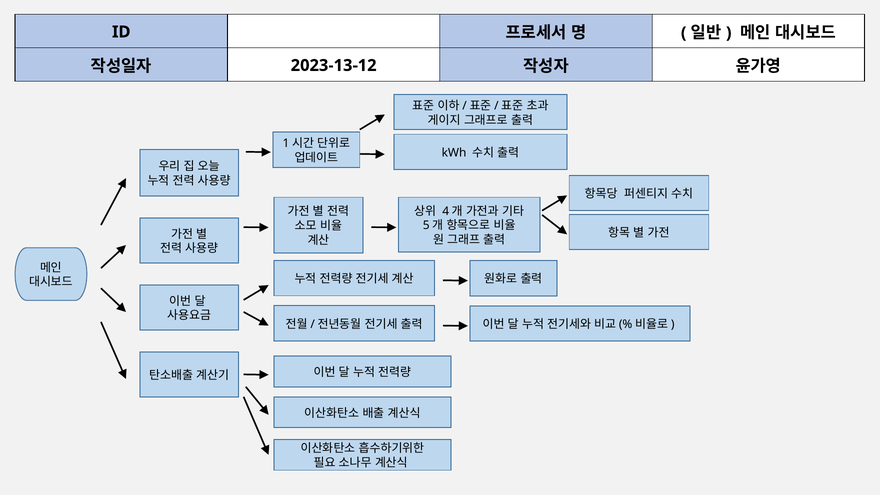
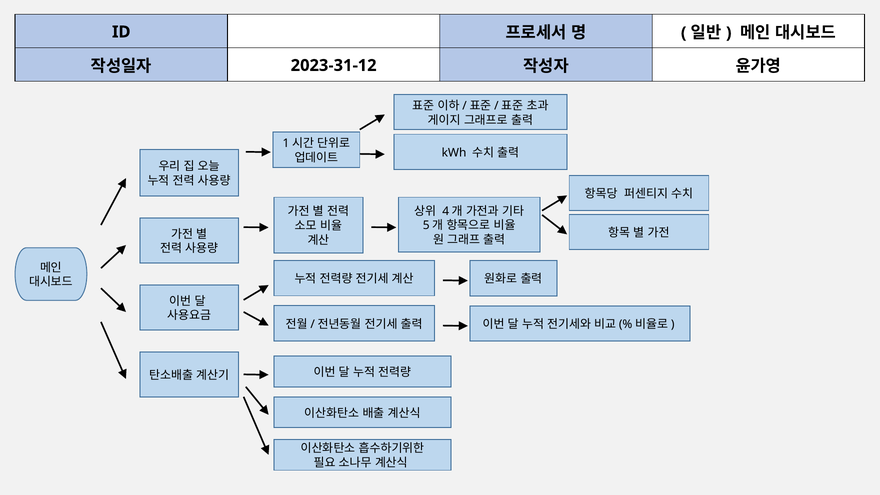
2023-13-12: 2023-13-12 -> 2023-31-12 (334, 65)
